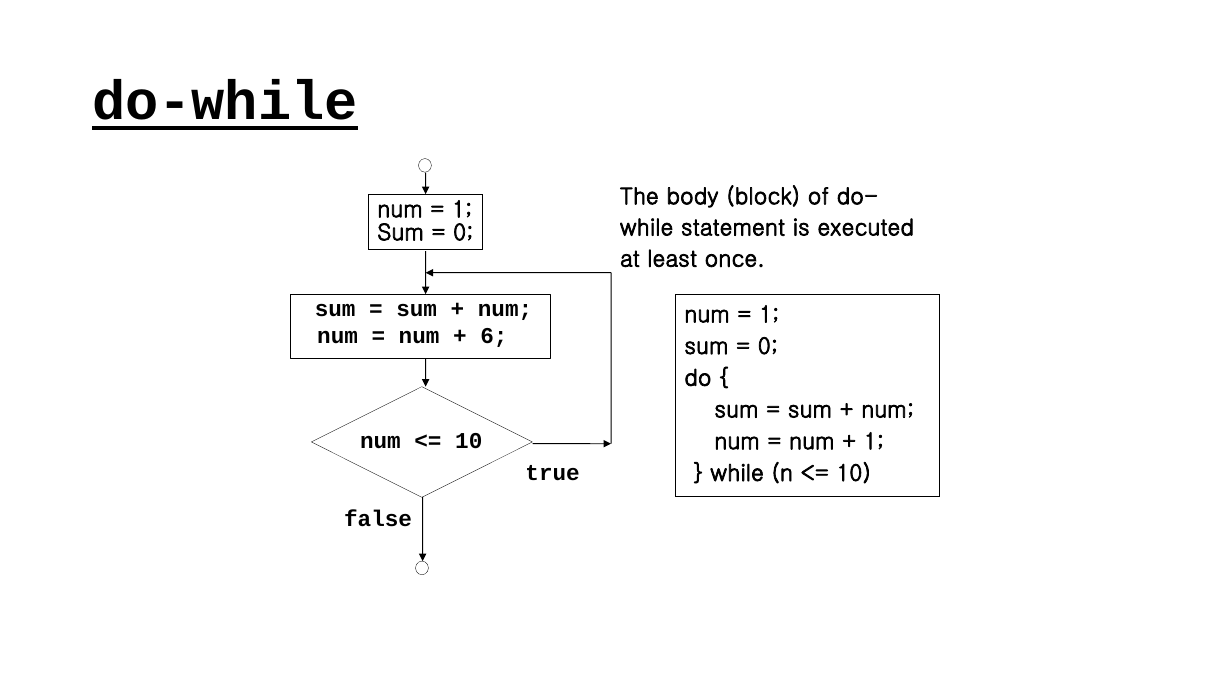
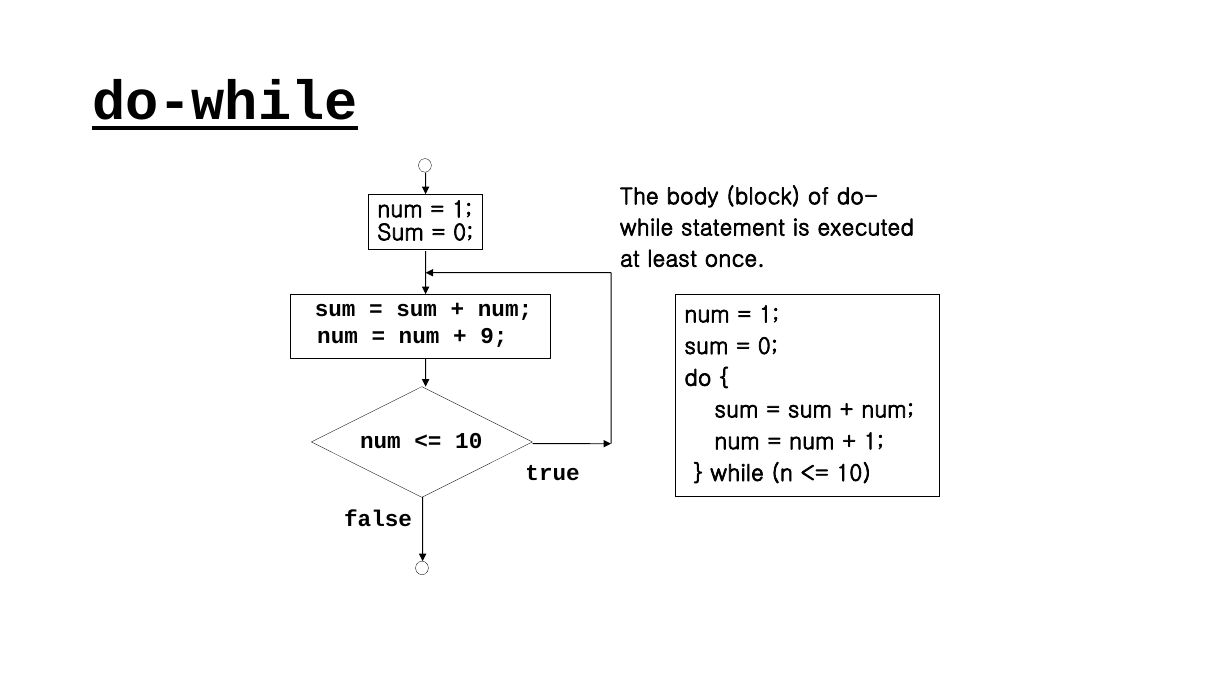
6: 6 -> 9 (494, 337)
